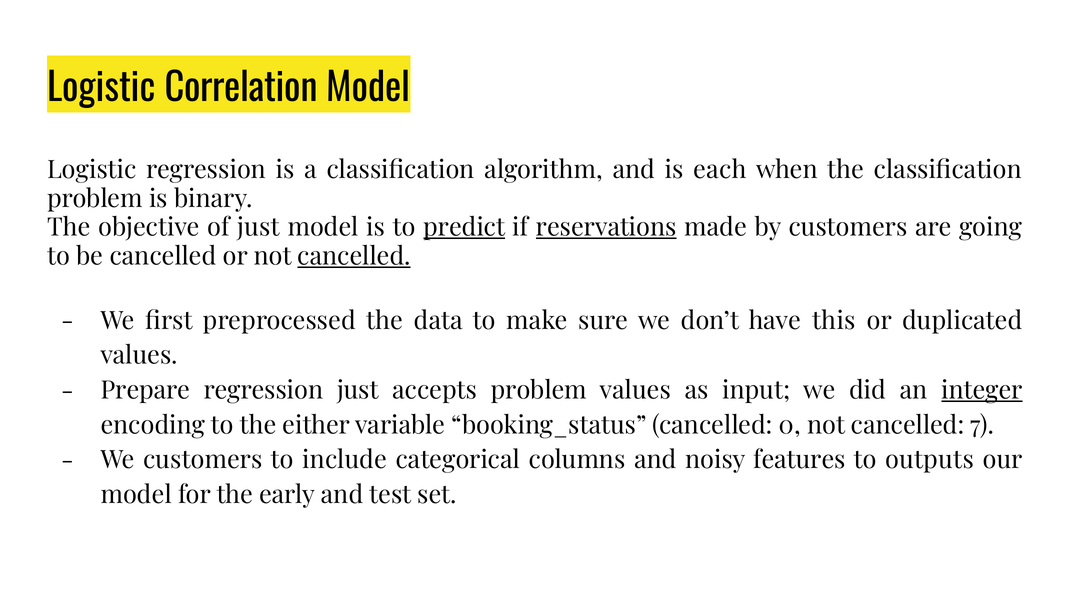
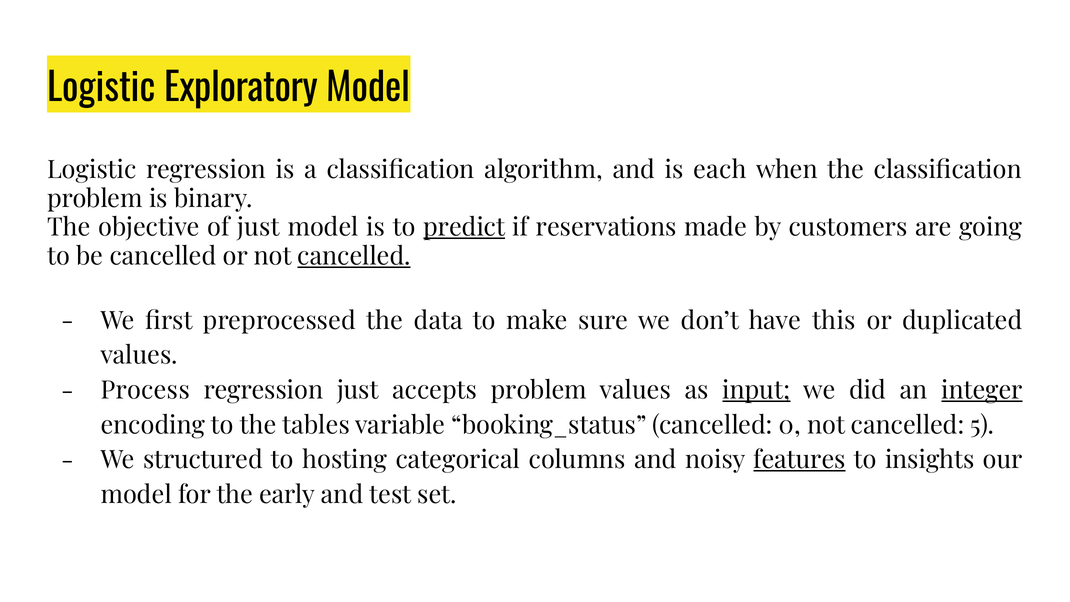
Correlation: Correlation -> Exploratory (241, 89)
reservations underline: present -> none (606, 227)
Prepare: Prepare -> Process (145, 390)
input underline: none -> present (756, 390)
either: either -> tables (316, 425)
7: 7 -> 5 (982, 425)
We customers: customers -> structured (203, 460)
include: include -> hosting (345, 460)
features underline: none -> present (799, 460)
outputs: outputs -> insights (930, 460)
